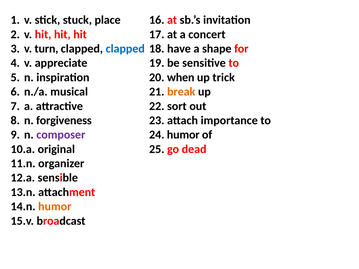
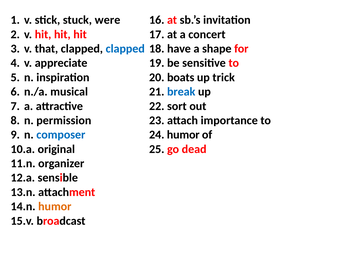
place: place -> were (108, 20)
turn: turn -> that (46, 49)
when: when -> boats (181, 77)
break colour: orange -> blue (181, 92)
forgiveness: forgiveness -> permission (64, 121)
composer colour: purple -> blue (61, 135)
